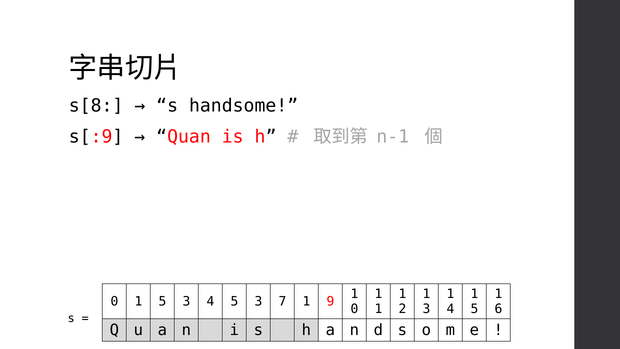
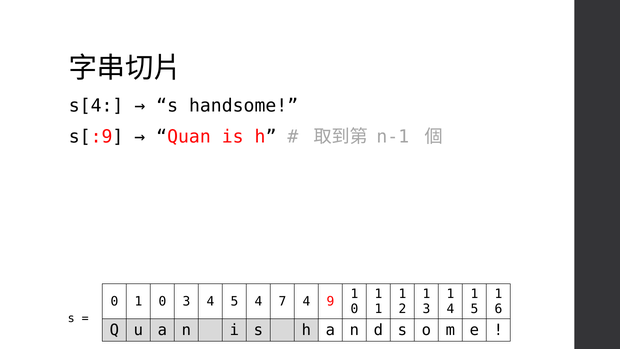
s[8: s[8 -> s[4 (96, 106)
0 1 5: 5 -> 0 (162, 301)
4 5 3: 3 -> 4 (258, 301)
7 1: 1 -> 4 (306, 301)
